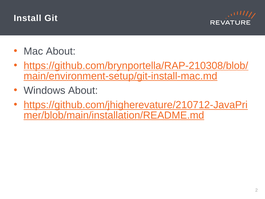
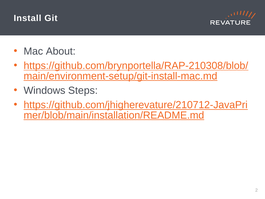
Windows About: About -> Steps (83, 90)
